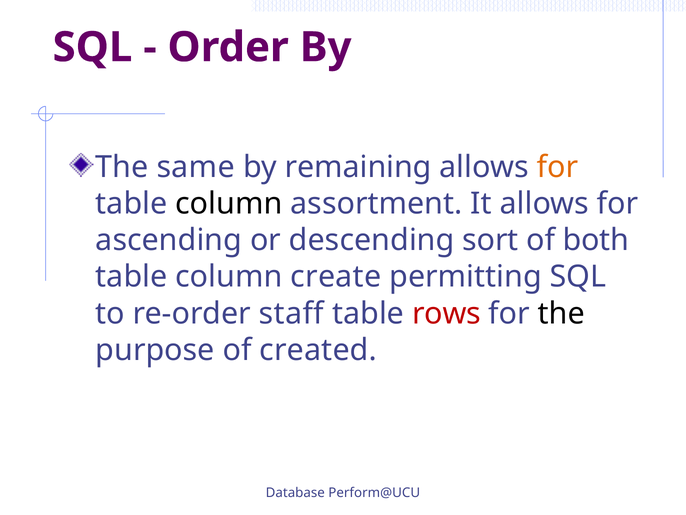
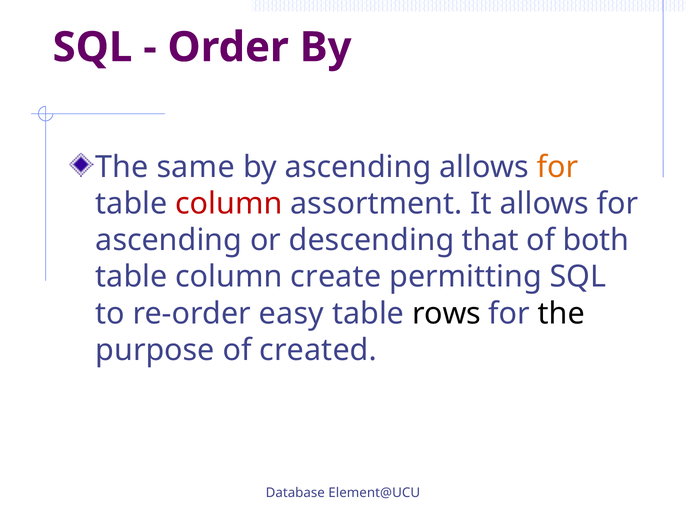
by remaining: remaining -> ascending (358, 167)
column colour: black -> red (229, 203)
sort: sort -> that (490, 240)
staff: staff -> easy (291, 313)
rows colour: red -> black (446, 313)
Perform@UCU: Perform@UCU -> Element@UCU (374, 493)
